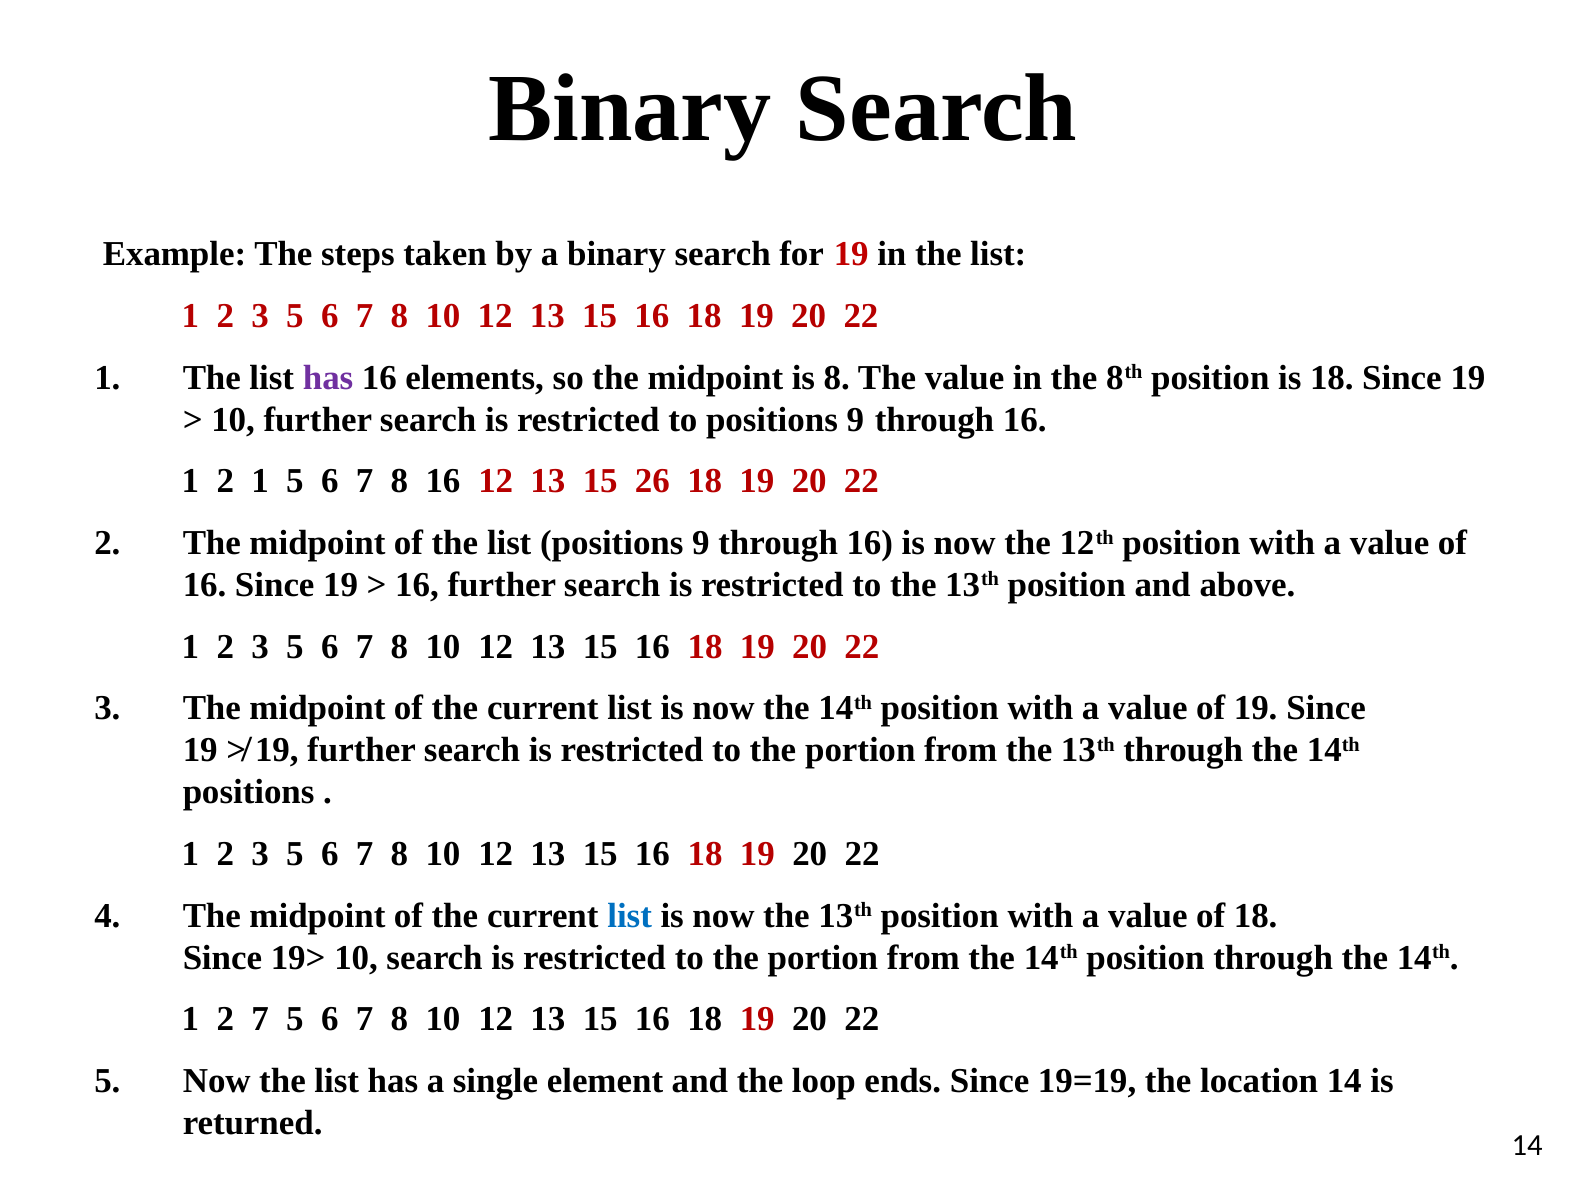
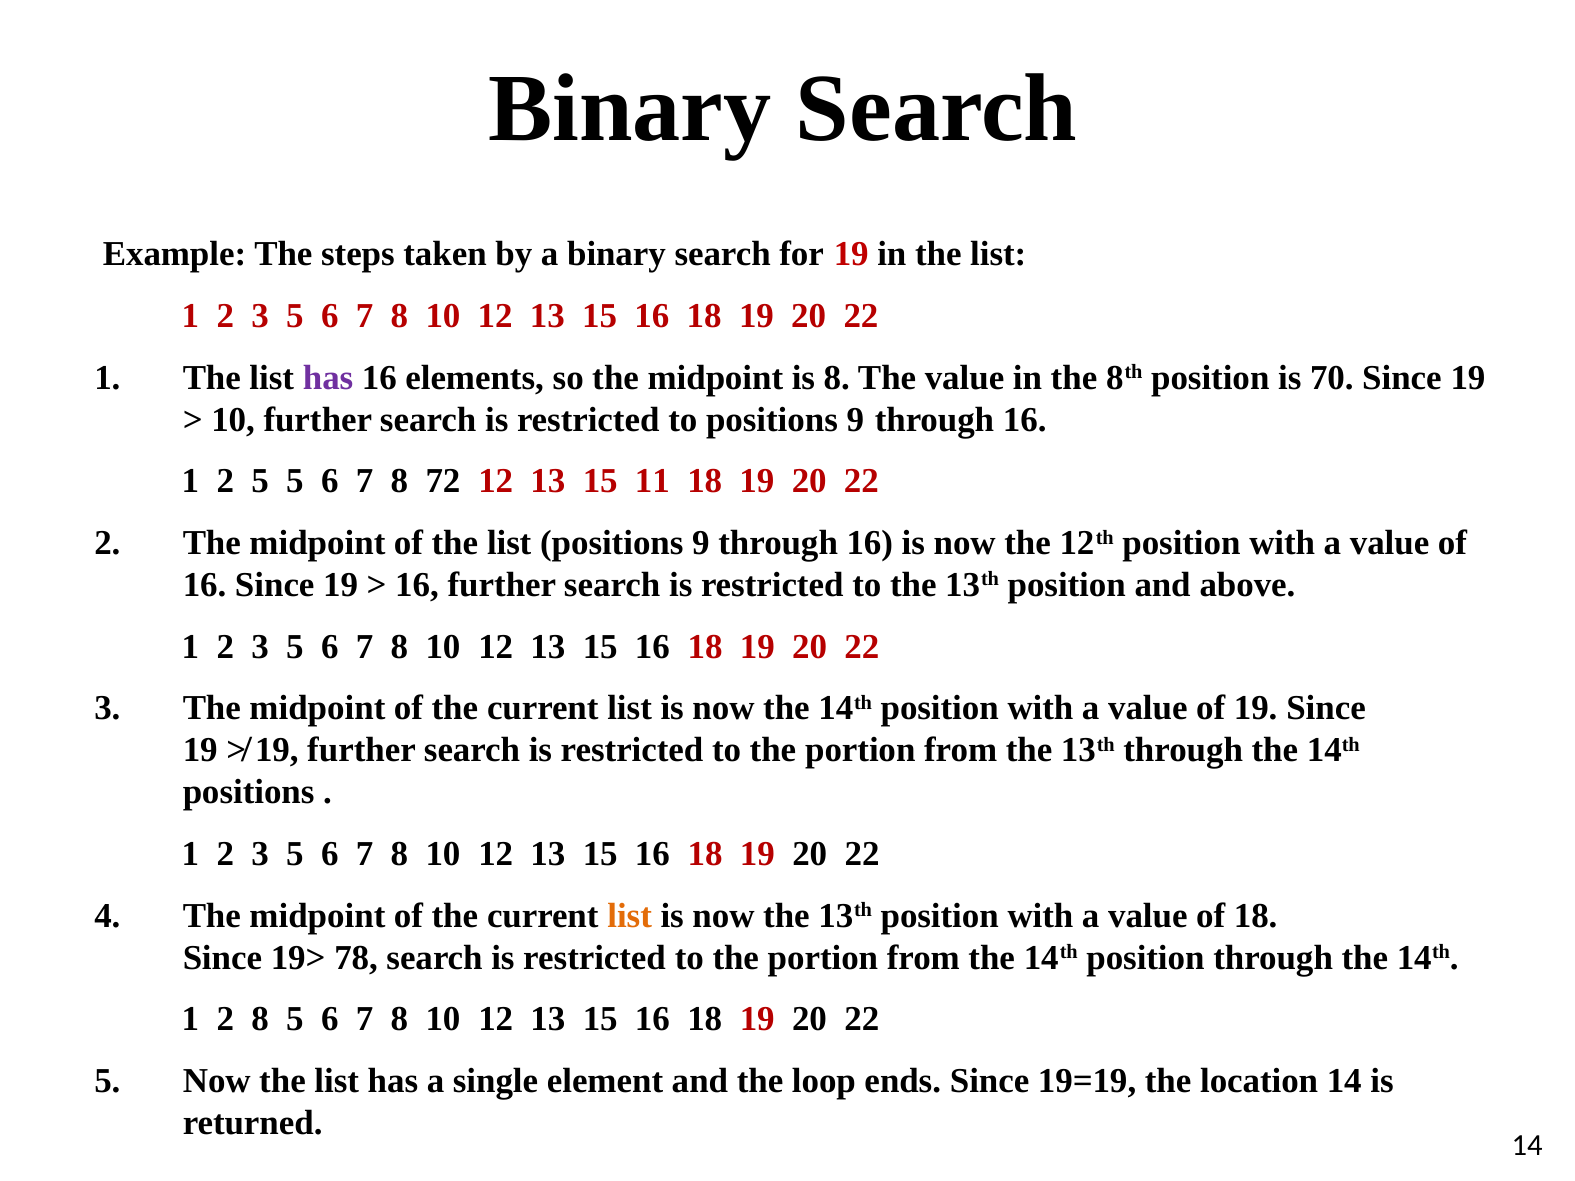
is 18: 18 -> 70 (1332, 378)
2 1: 1 -> 5 (260, 481)
8 16: 16 -> 72 (443, 481)
26: 26 -> 11 (652, 481)
list colour: blue -> orange (630, 916)
19> 10: 10 -> 78 (356, 958)
2 7: 7 -> 8 (260, 1019)
